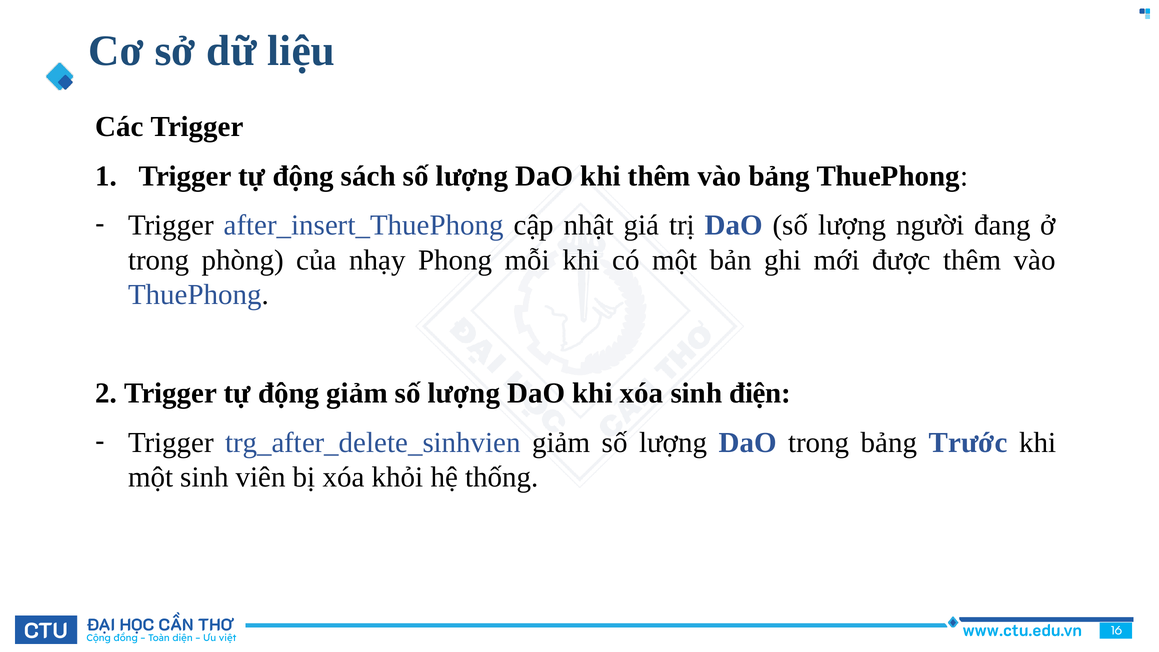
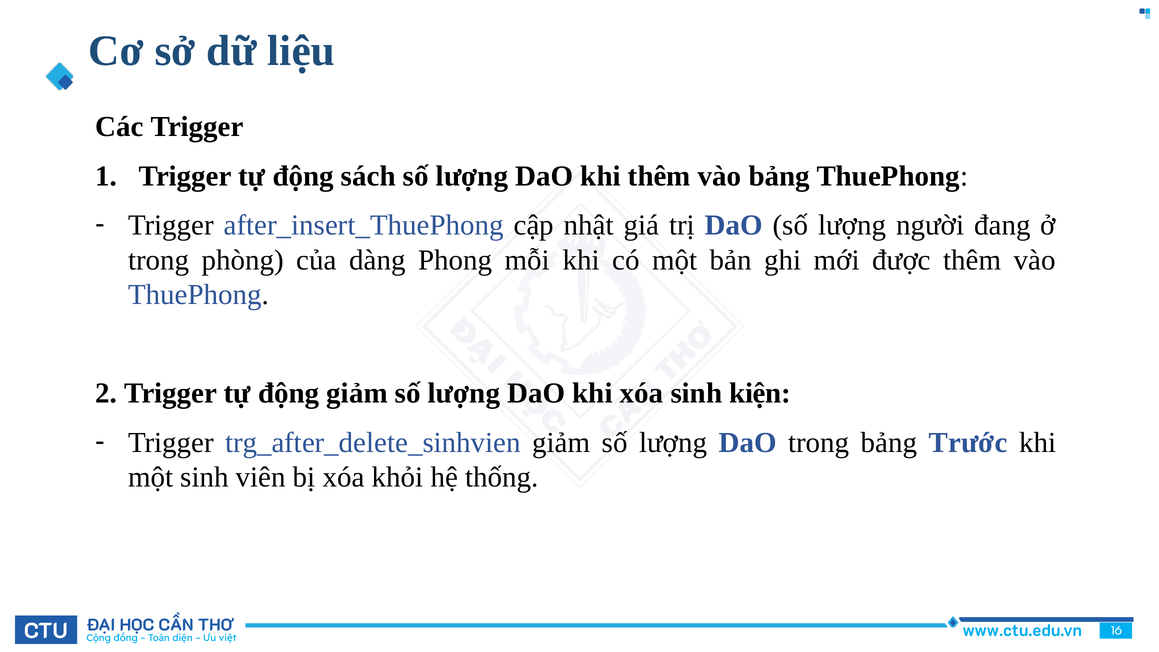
nhạy: nhạy -> dàng (378, 260)
điện: điện -> kiện (760, 393)
